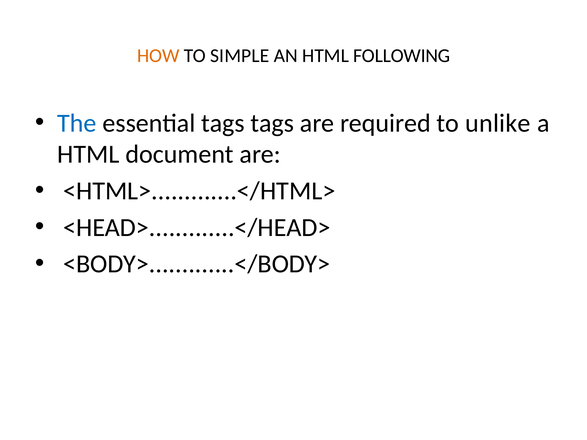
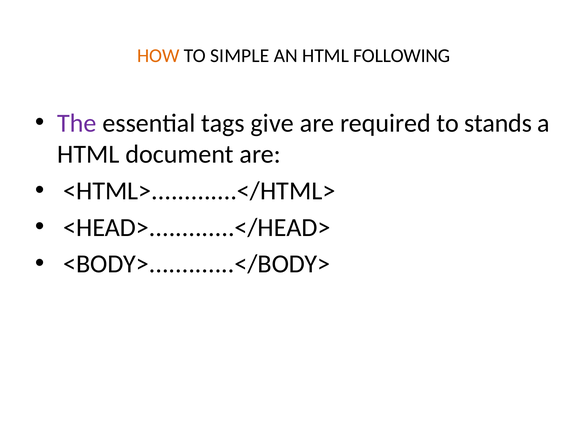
The colour: blue -> purple (77, 123)
tags tags: tags -> give (272, 123)
unlike: unlike -> stands (498, 123)
